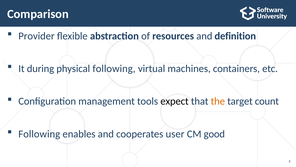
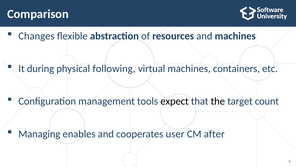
Provider: Provider -> Changes (36, 36)
and definition: definition -> machines (235, 36)
the colour: orange -> black (218, 101)
Following: Following -> Managing (39, 134)
good: good -> after (214, 134)
